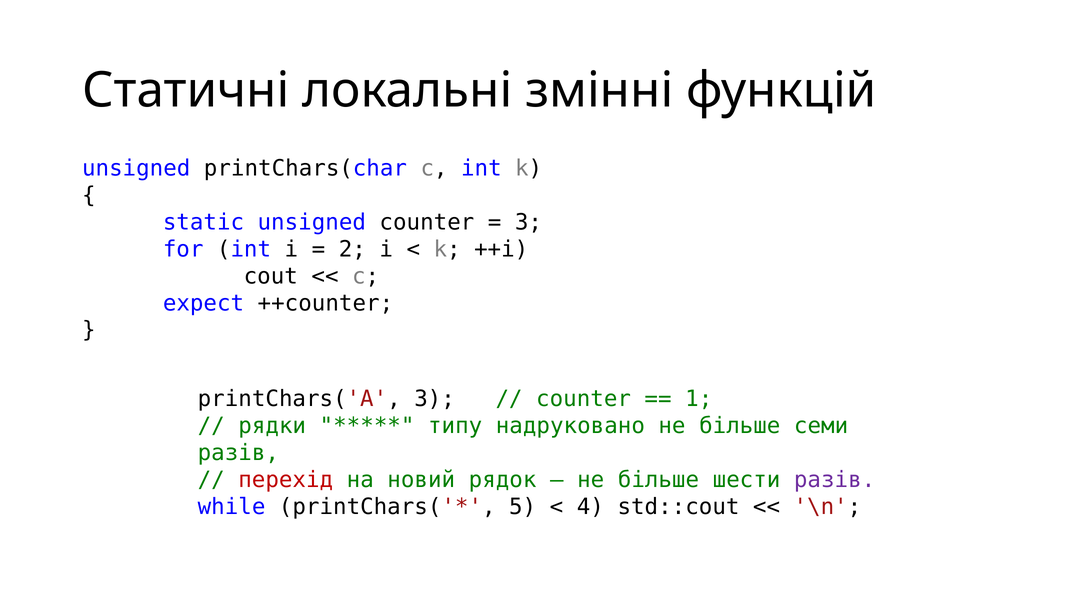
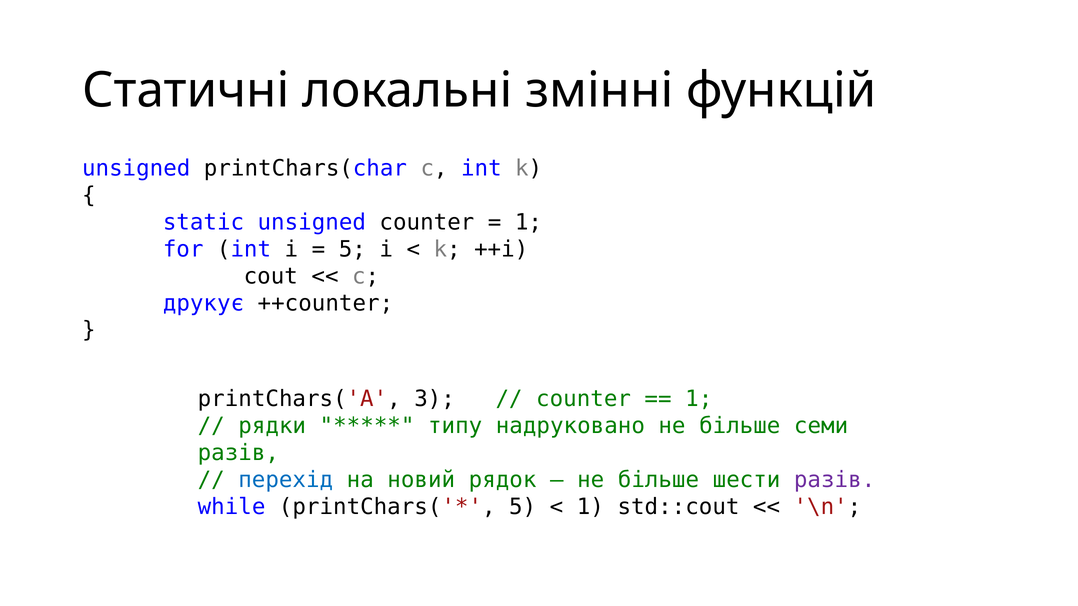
3: 3 -> 1 (528, 222)
2: 2 -> 5 (352, 249)
expect: expect -> друкує (203, 303)
перехід colour: red -> blue (286, 480)
4: 4 -> 1 (590, 507)
